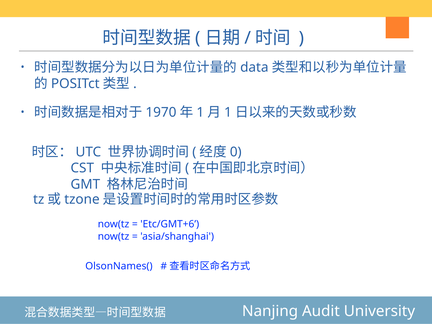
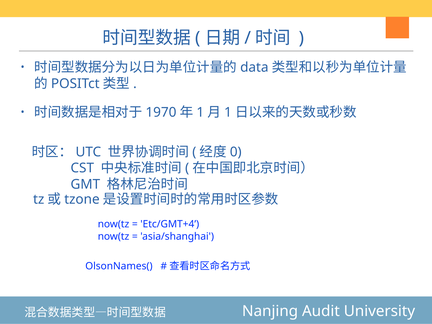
Etc/GMT+6: Etc/GMT+6 -> Etc/GMT+4 (170, 224)
